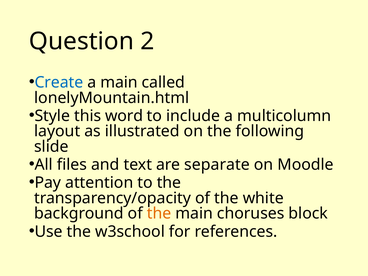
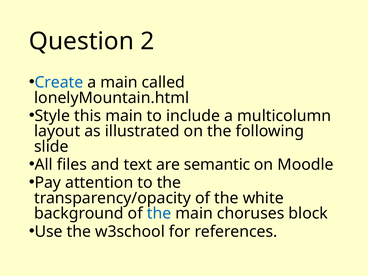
this word: word -> main (124, 116)
separate: separate -> semantic (217, 165)
the colour: orange -> blue (159, 214)
